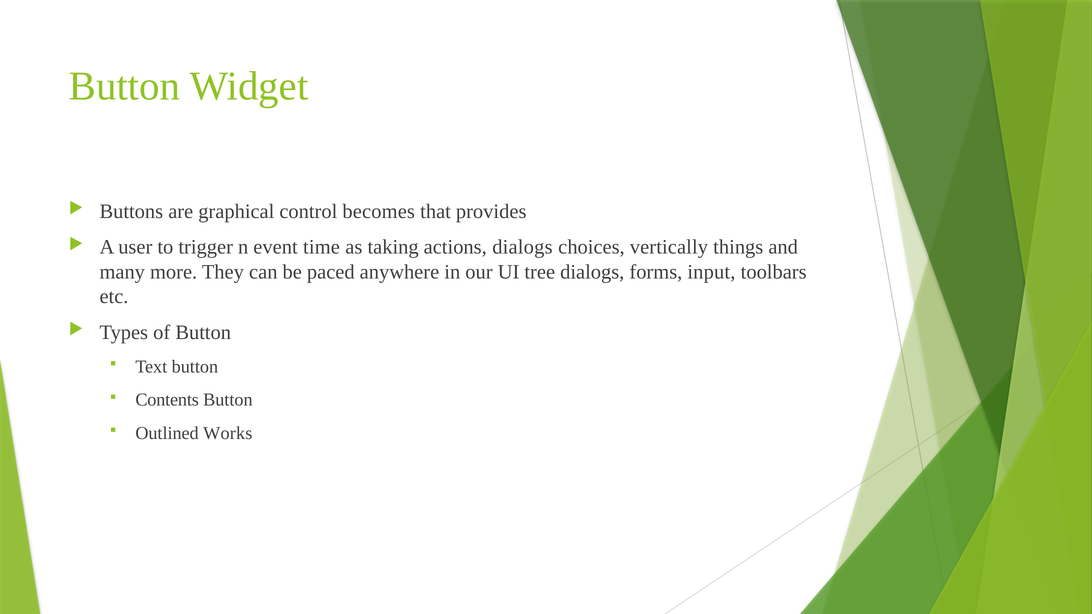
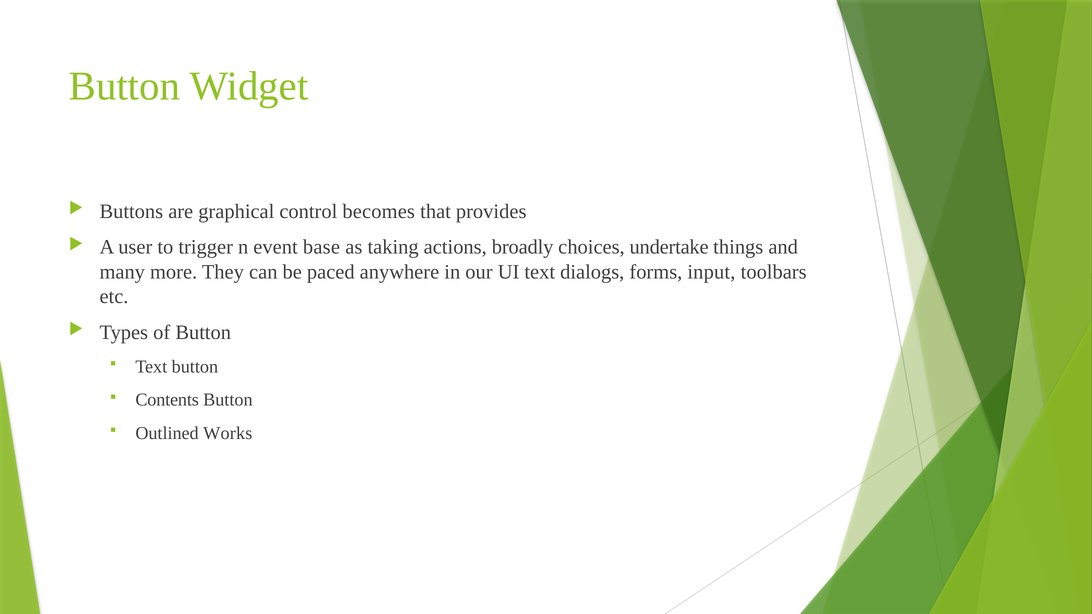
time: time -> base (321, 247)
actions dialogs: dialogs -> broadly (523, 247)
vertically: vertically -> undertake (669, 247)
UI tree: tree -> text (540, 272)
